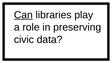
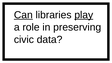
play underline: none -> present (84, 15)
